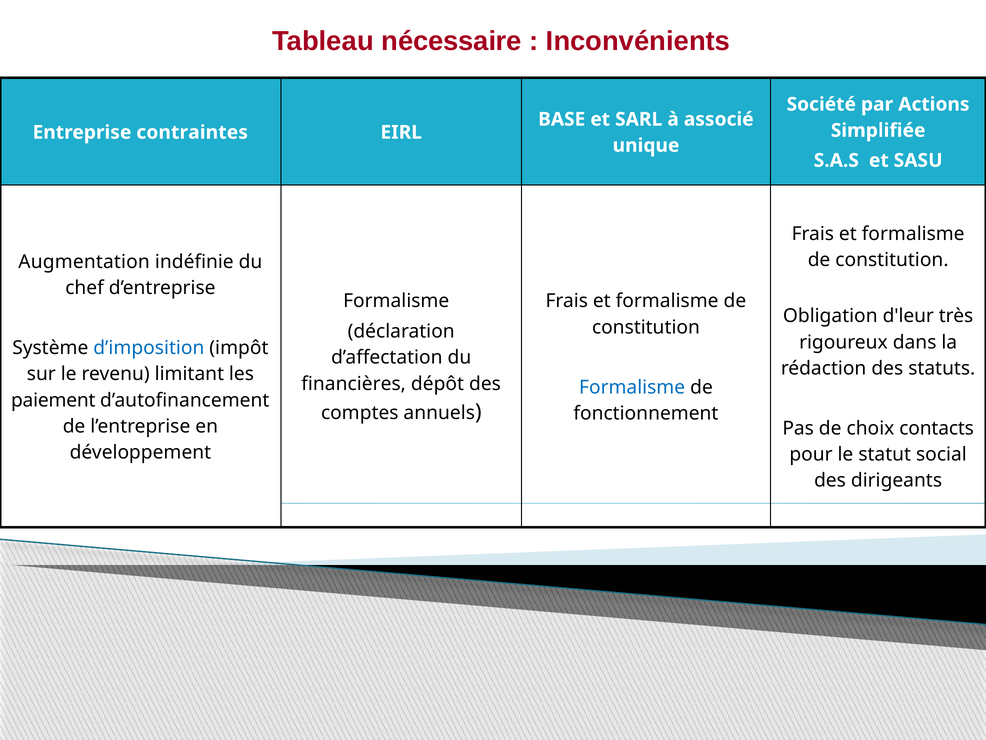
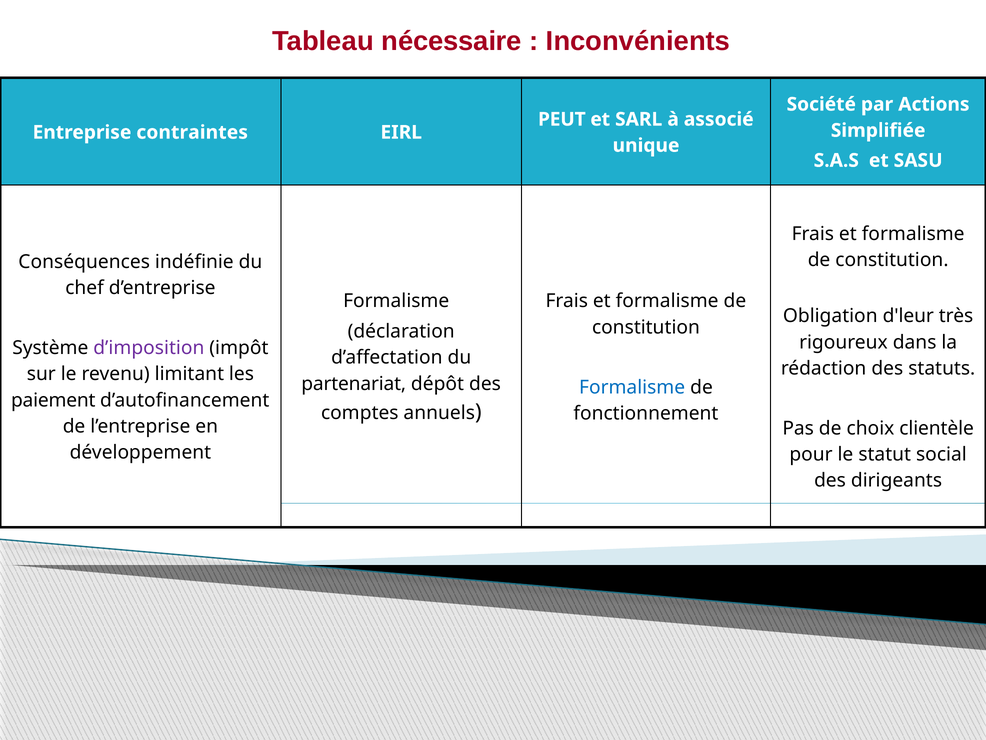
BASE: BASE -> PEUT (562, 119)
Augmentation: Augmentation -> Conséquences (84, 262)
d’imposition colour: blue -> purple (149, 348)
financières: financières -> partenariat (354, 383)
contacts: contacts -> clientèle (937, 428)
